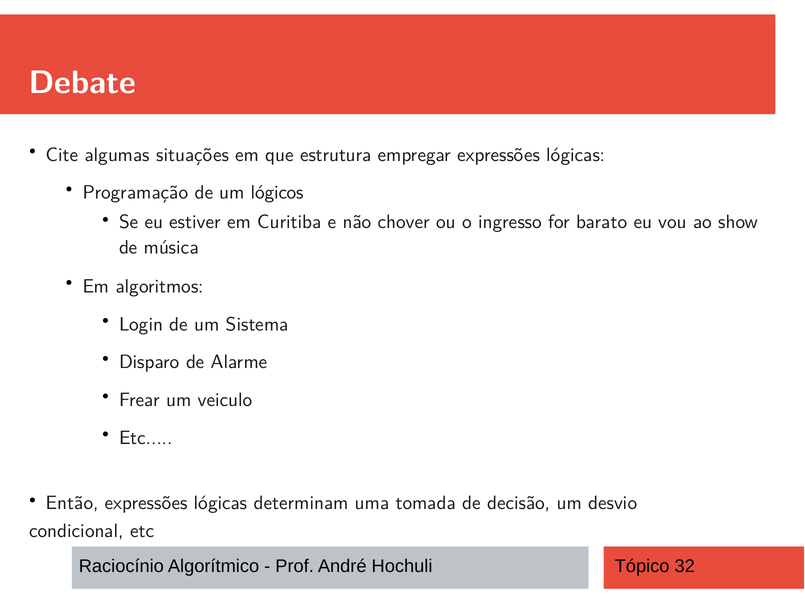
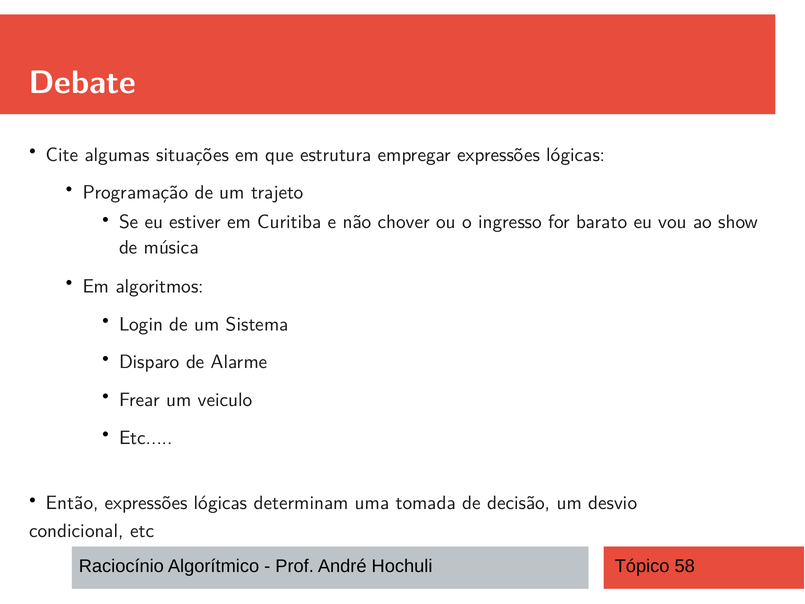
lógicos: lógicos -> trajeto (277, 192)
32: 32 -> 58 (685, 566)
